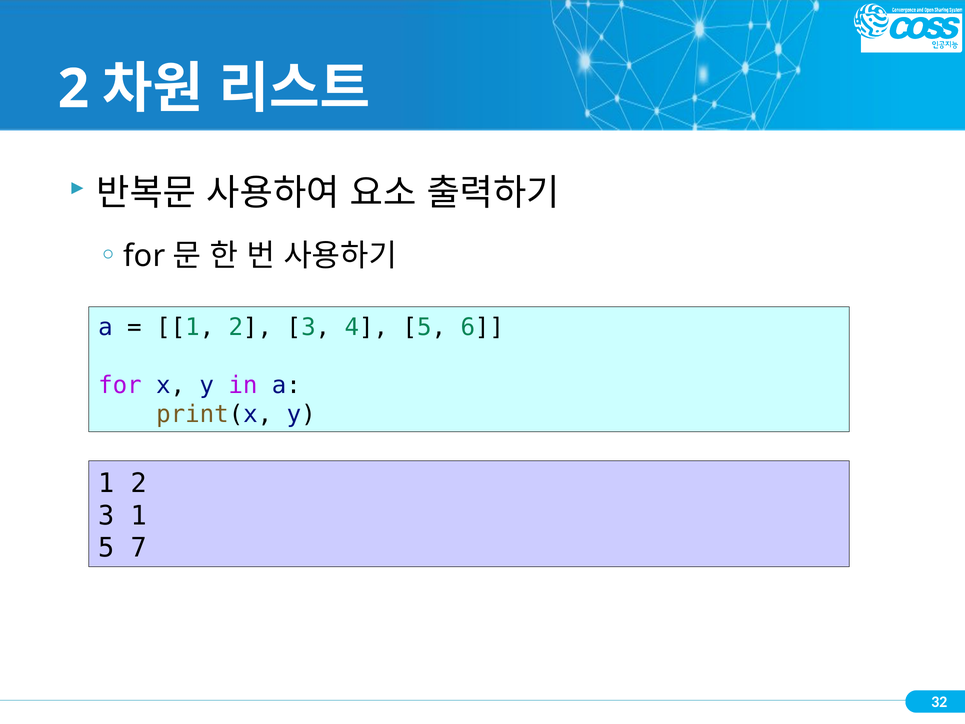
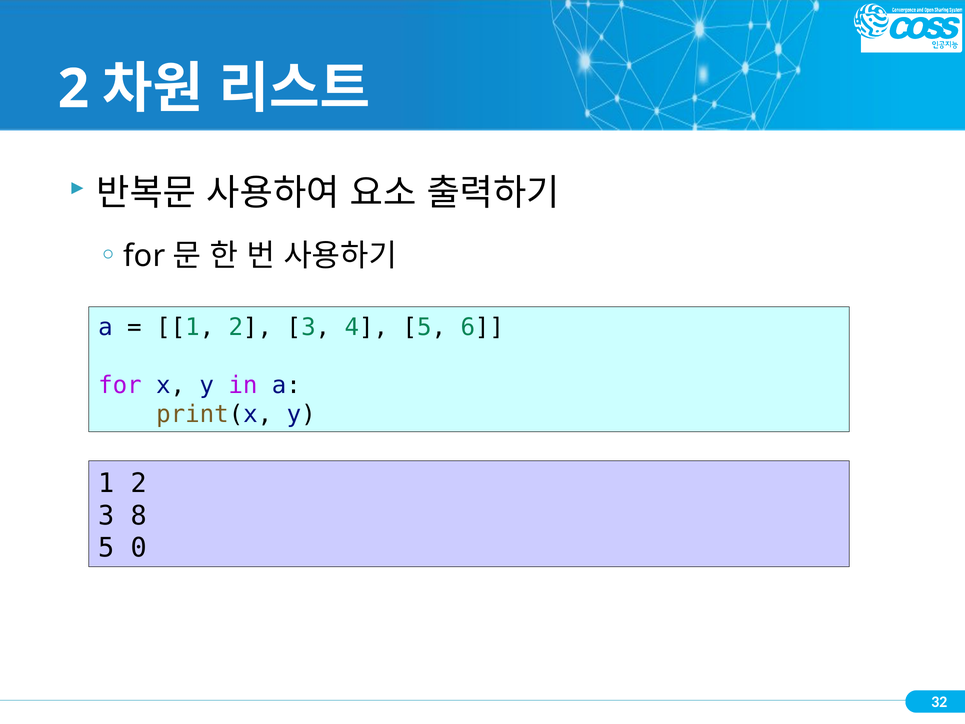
3 1: 1 -> 8 (139, 516)
7: 7 -> 0 (139, 548)
